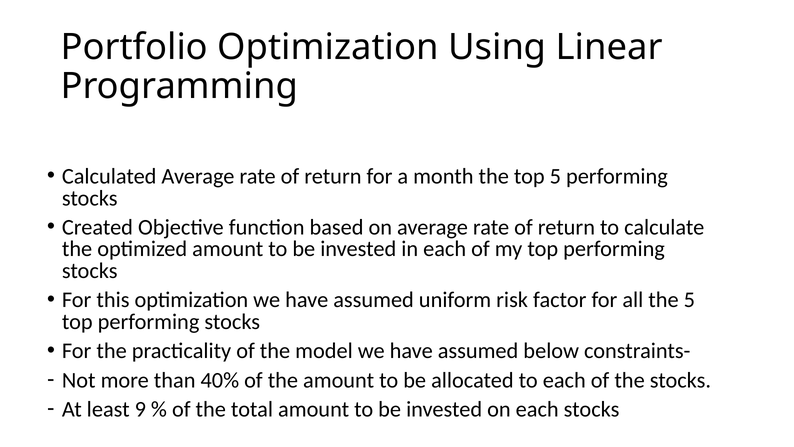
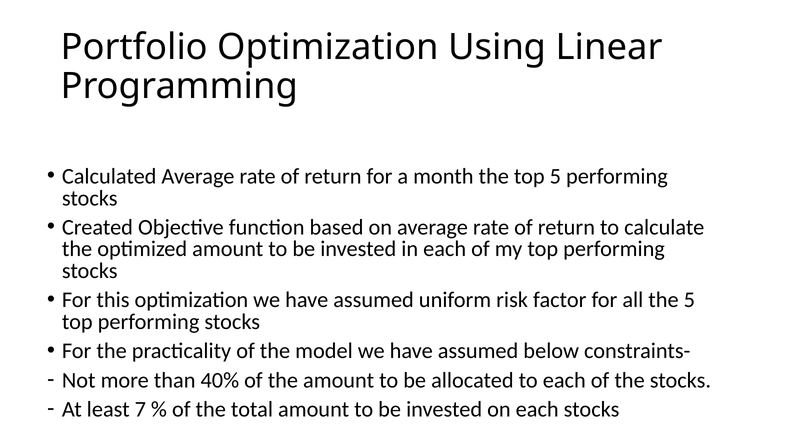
9: 9 -> 7 (140, 409)
